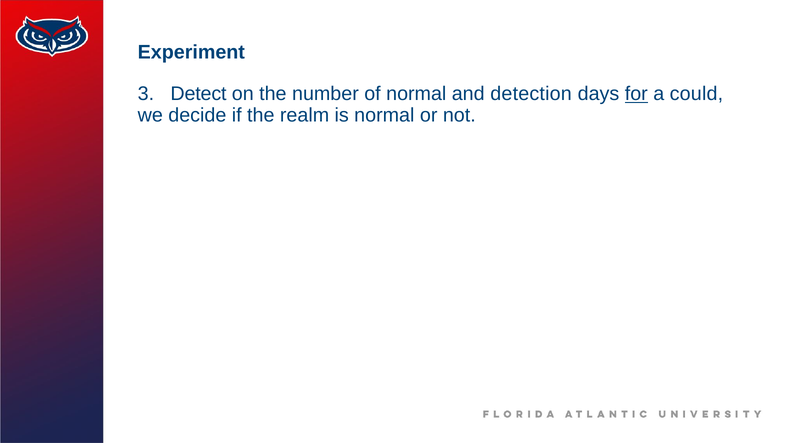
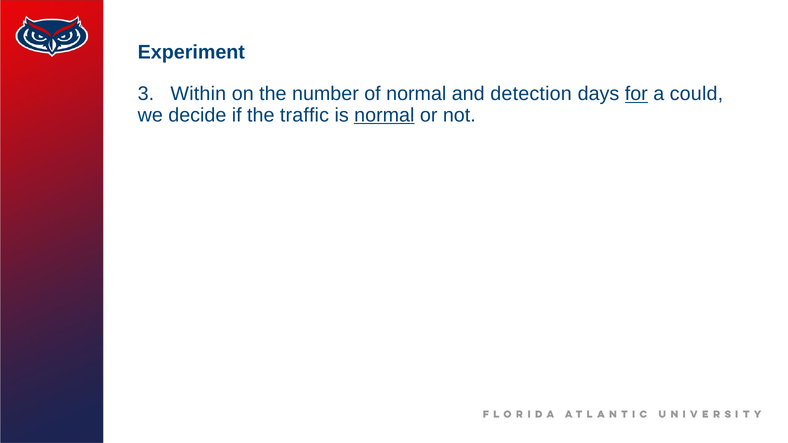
Detect: Detect -> Within (198, 94)
realm: realm -> traffic (304, 115)
normal underline: none -> present (384, 115)
